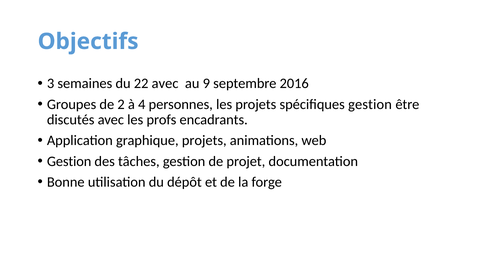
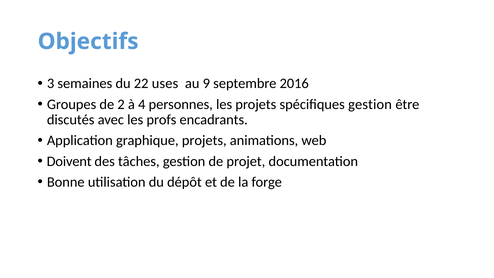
22 avec: avec -> uses (165, 84)
Gestion: Gestion -> Doivent (69, 161)
